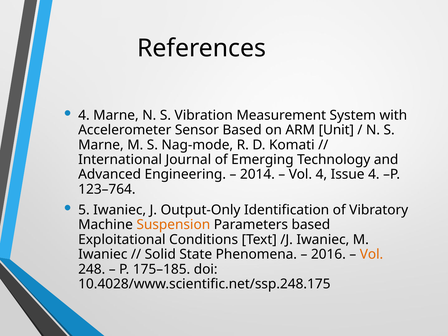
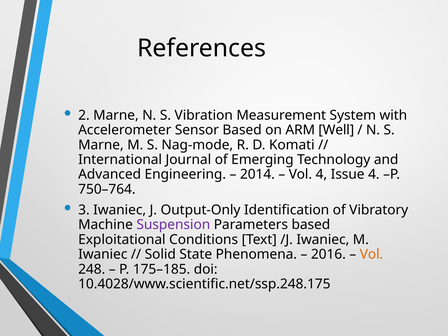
4: 4 -> 2 (84, 115)
Unit: Unit -> Well (336, 130)
123–764: 123–764 -> 750–764 (107, 189)
5: 5 -> 3 (84, 210)
Suspension colour: orange -> purple (173, 225)
